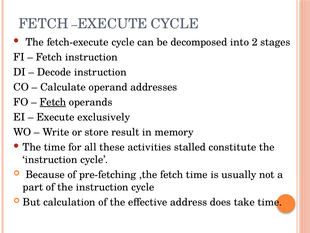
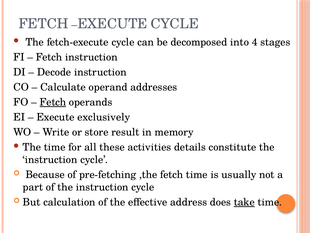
2: 2 -> 4 (255, 42)
stalled: stalled -> details (190, 147)
take underline: none -> present (244, 202)
